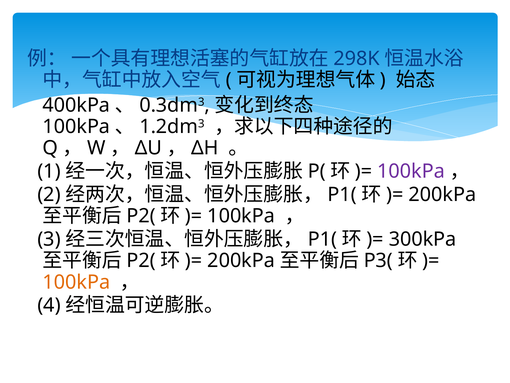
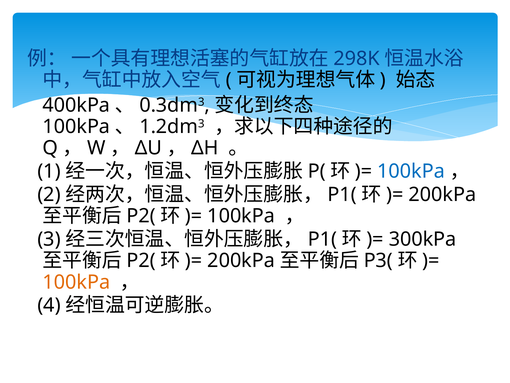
100kPa colour: purple -> blue (411, 171)
